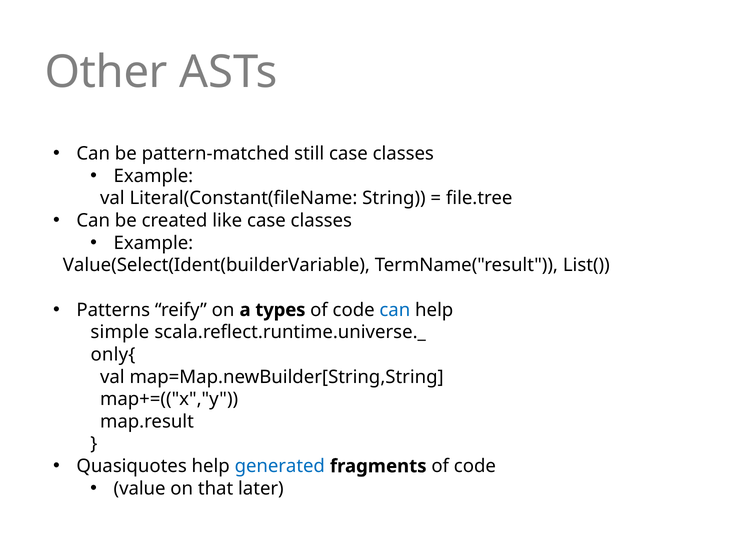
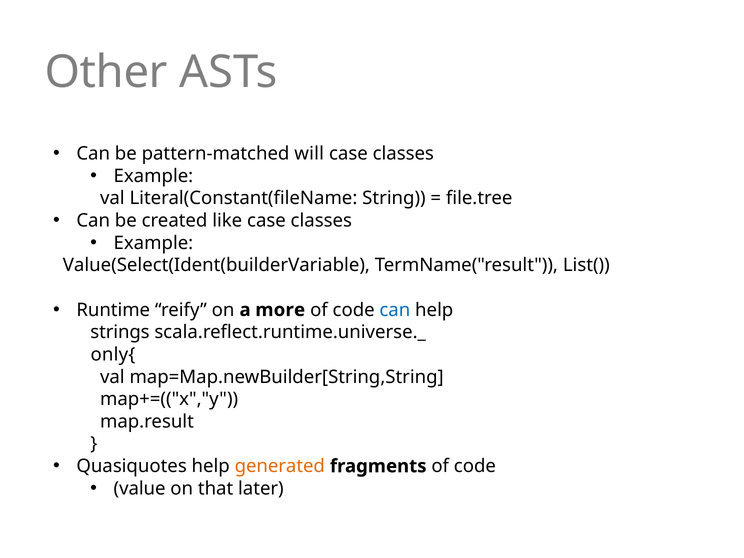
still: still -> will (309, 154)
Patterns: Patterns -> Runtime (113, 310)
types: types -> more (280, 310)
simple: simple -> strings (120, 332)
generated colour: blue -> orange (280, 466)
